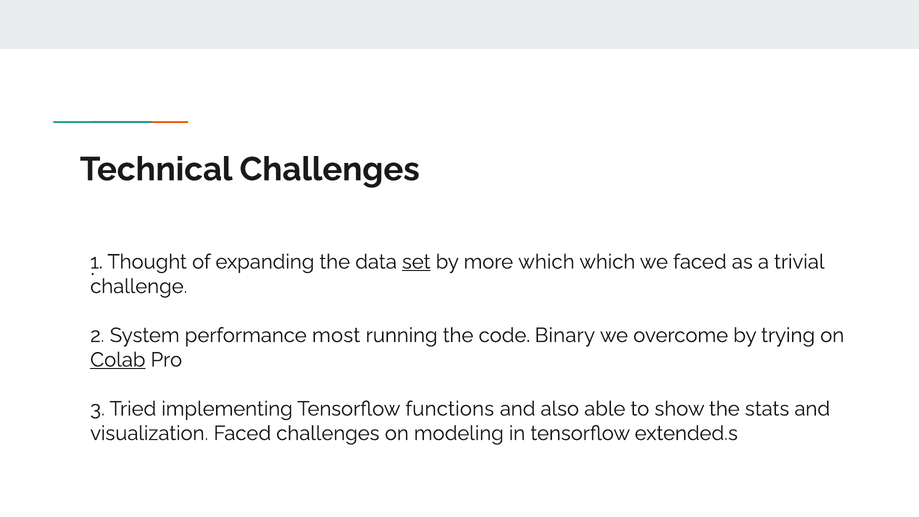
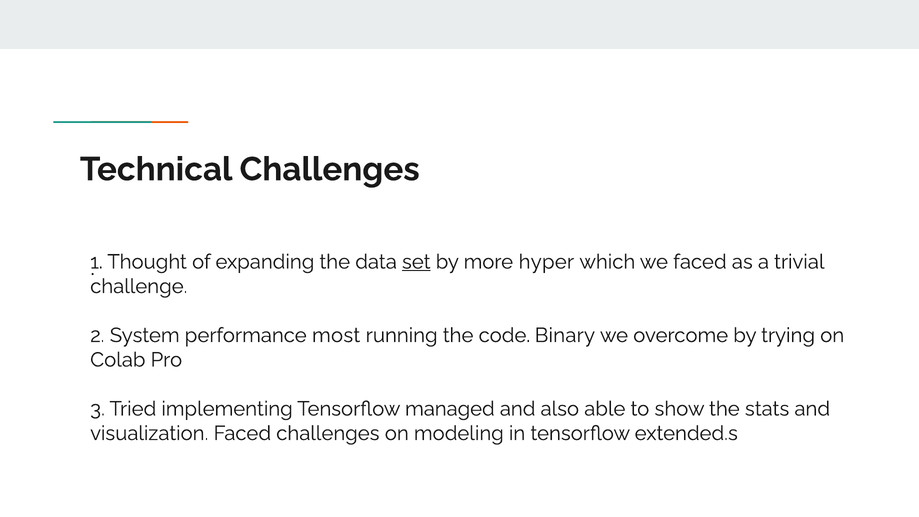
more which: which -> hyper (546, 262)
Colab underline: present -> none (118, 360)
functions: functions -> managed (450, 409)
